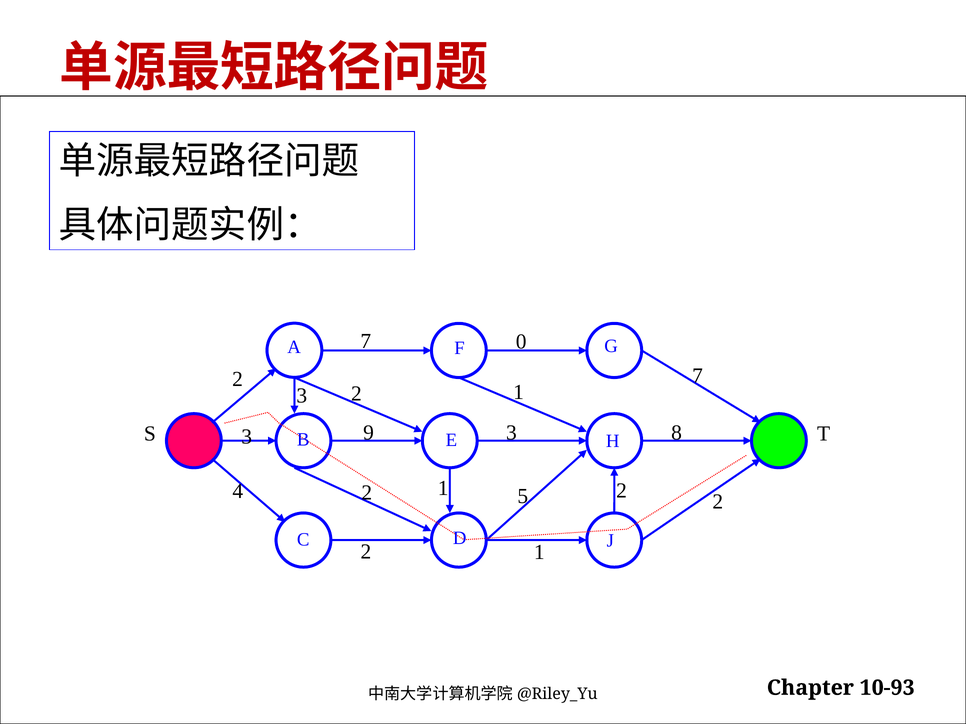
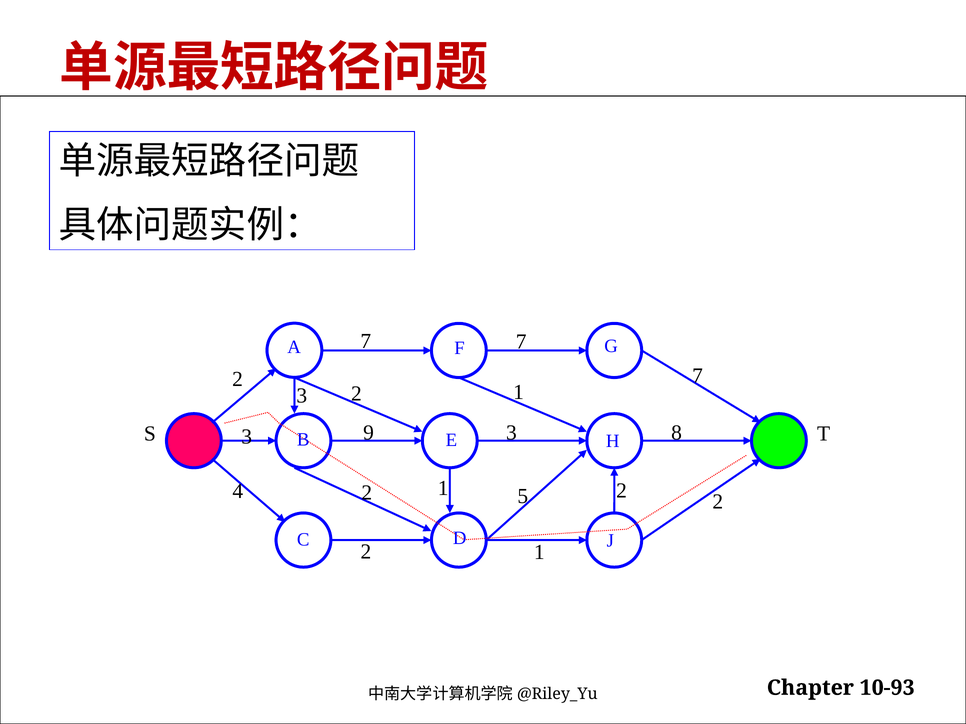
7 0: 0 -> 7 (521, 342)
